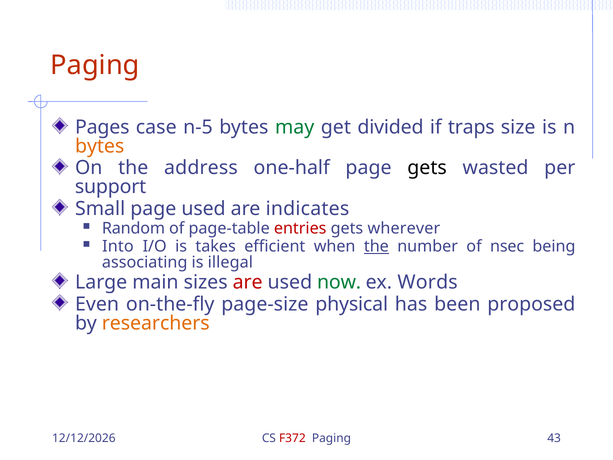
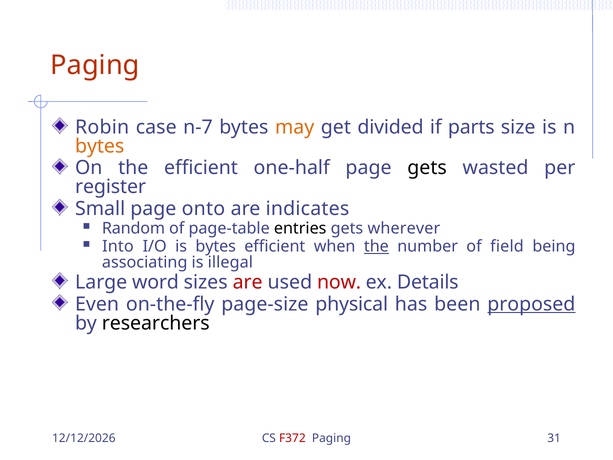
Pages: Pages -> Robin (102, 127)
n-5: n-5 -> n-7 (198, 127)
may colour: green -> orange (295, 127)
traps: traps -> parts (471, 127)
the address: address -> efficient (201, 168)
support: support -> register (111, 187)
page used: used -> onto (203, 209)
entries colour: red -> black (300, 228)
is takes: takes -> bytes (216, 246)
nsec: nsec -> field (507, 246)
main: main -> word (155, 282)
now colour: green -> red (339, 282)
Words: Words -> Details (428, 282)
proposed underline: none -> present (531, 304)
researchers colour: orange -> black (156, 323)
43: 43 -> 31 (554, 438)
